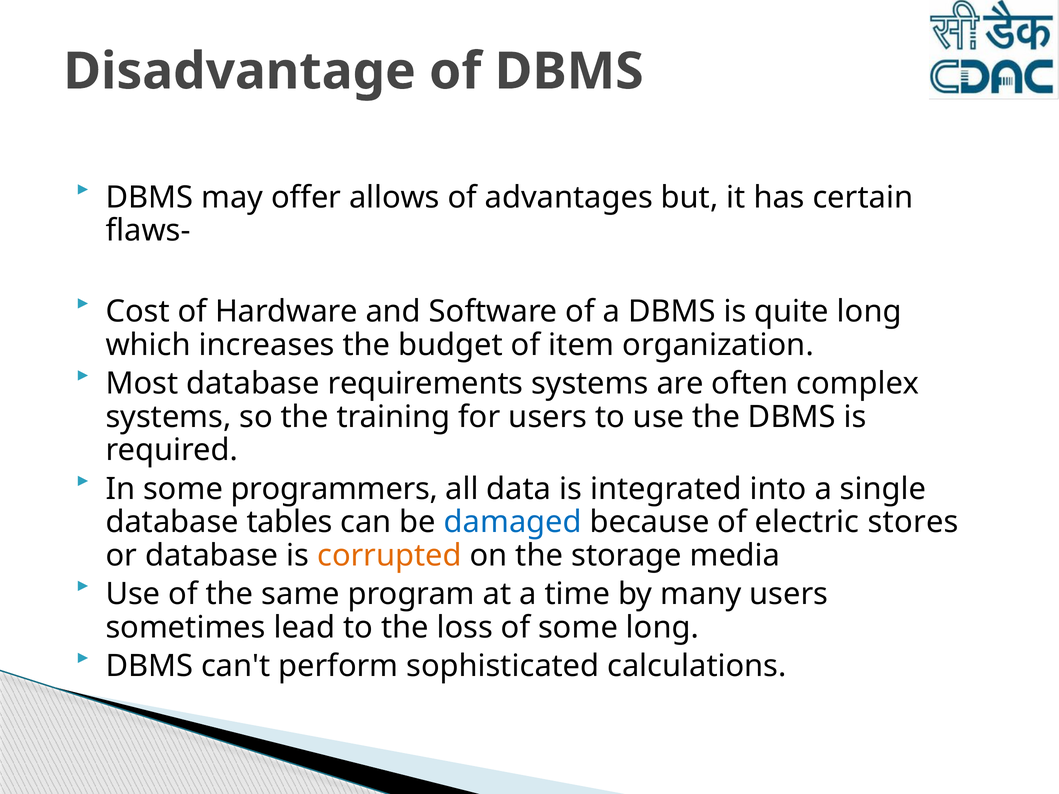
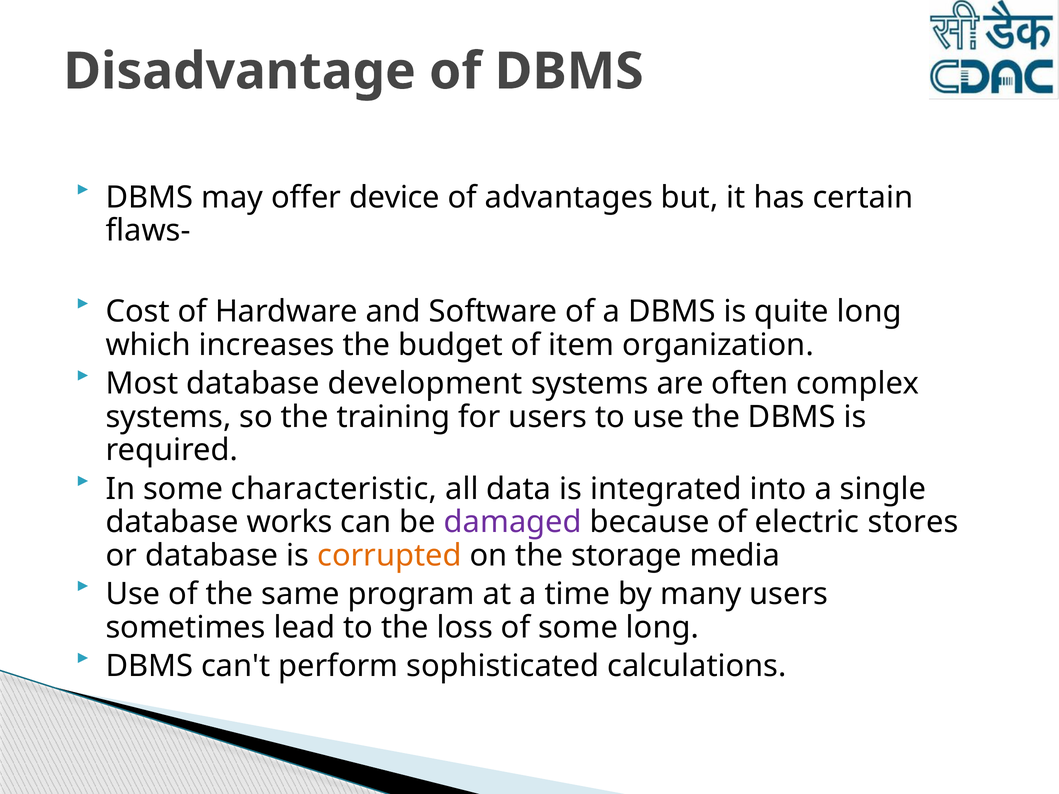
allows: allows -> device (394, 197)
requirements: requirements -> development (425, 384)
programmers: programmers -> characteristic (334, 489)
tables: tables -> works (290, 522)
damaged colour: blue -> purple (513, 522)
